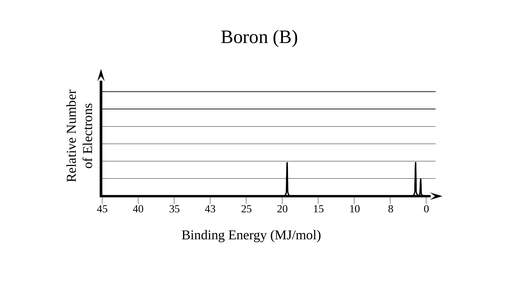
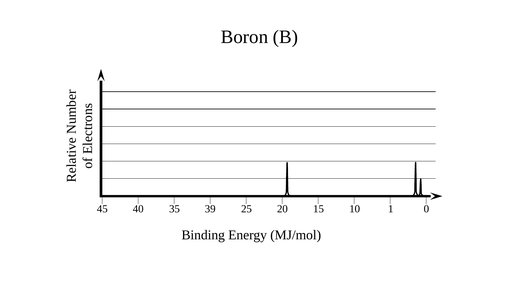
43: 43 -> 39 (210, 209)
8: 8 -> 1 (391, 209)
